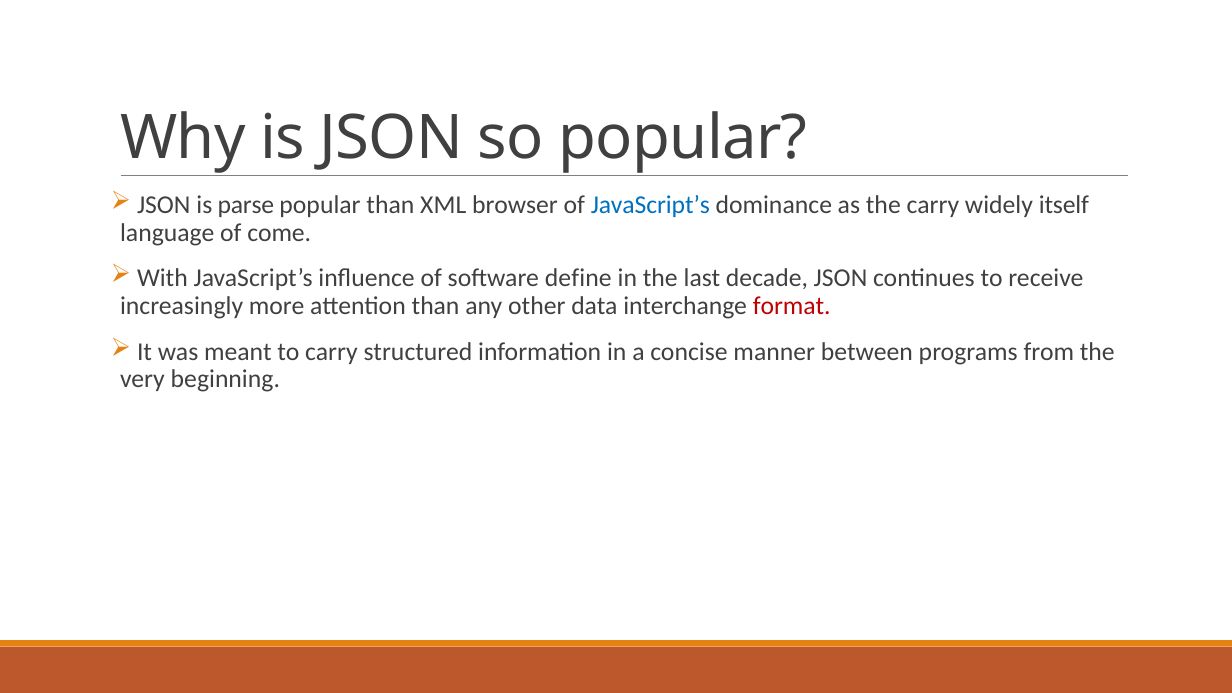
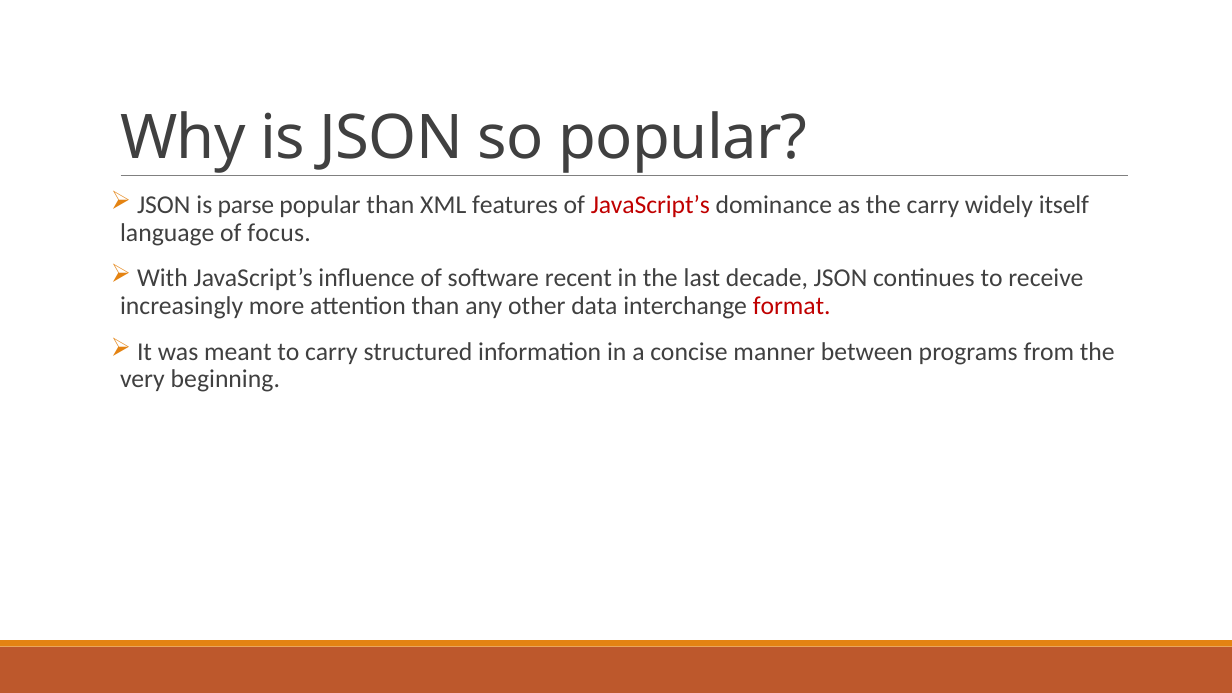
browser: browser -> features (515, 205)
JavaScript’s colour: blue -> red (650, 205)
come: come -> focus (279, 233)
define: define -> recent (578, 278)
